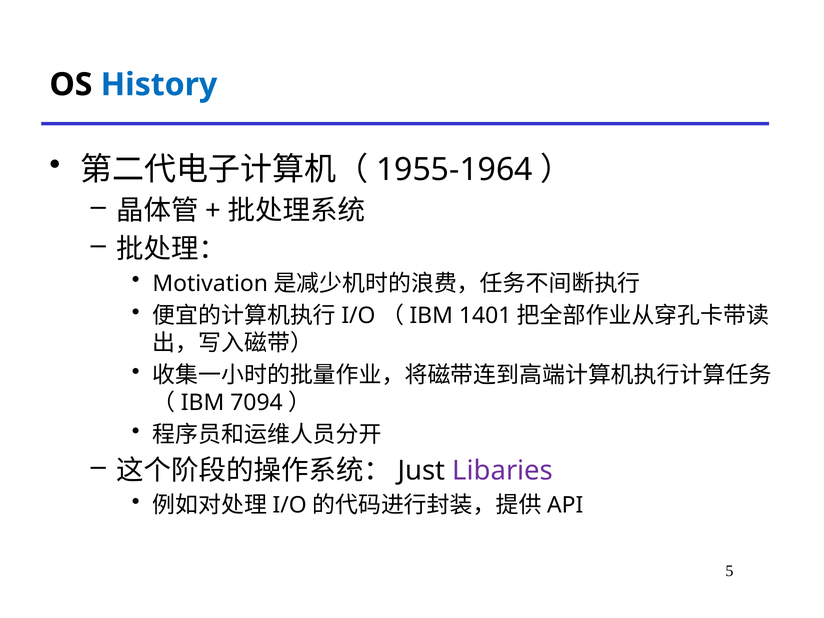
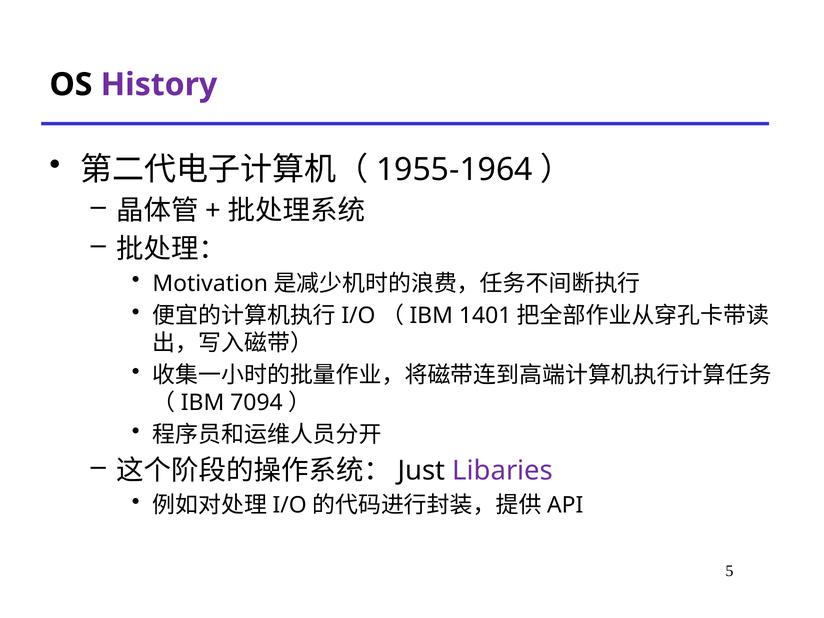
History colour: blue -> purple (159, 85)
